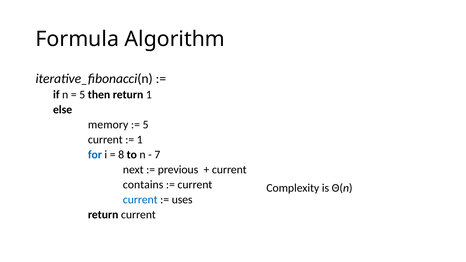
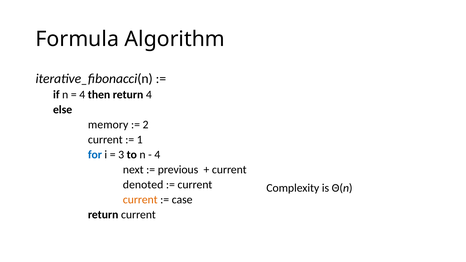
5: 5 -> 4 (82, 95)
return 1: 1 -> 4 (149, 95)
5: 5 -> 2 (146, 125)
8: 8 -> 3 (121, 155)
7: 7 -> 4 (157, 155)
contains: contains -> denoted (143, 185)
current colour: blue -> orange (140, 200)
uses: uses -> case (182, 200)
